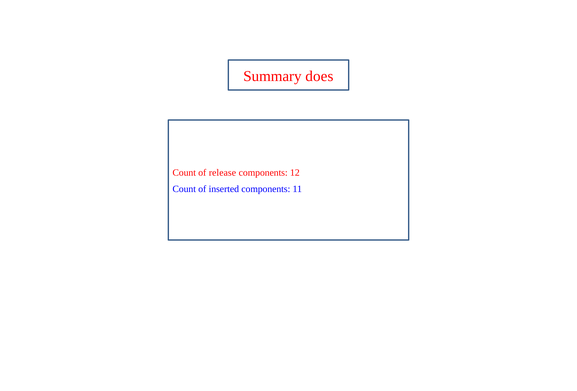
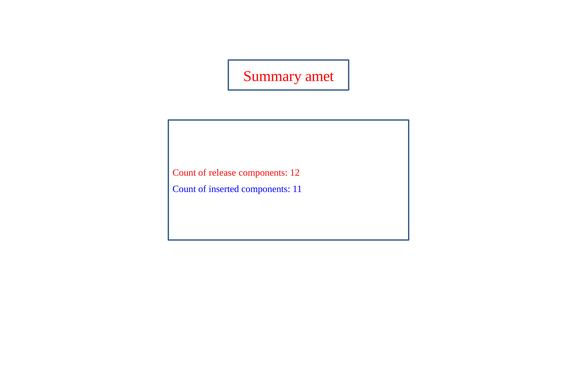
does: does -> amet (320, 76)
